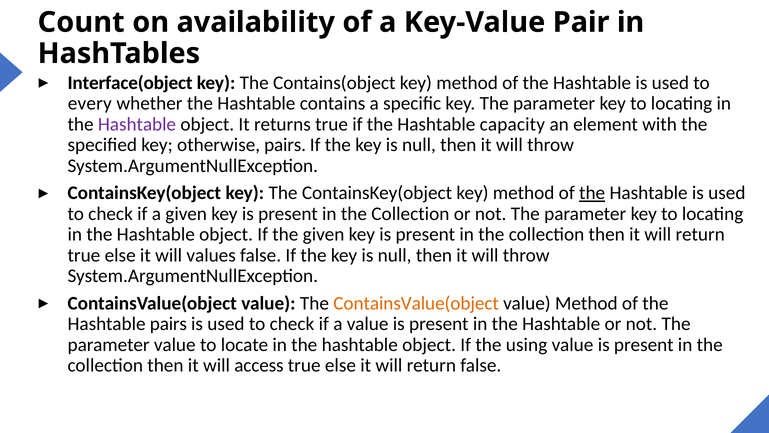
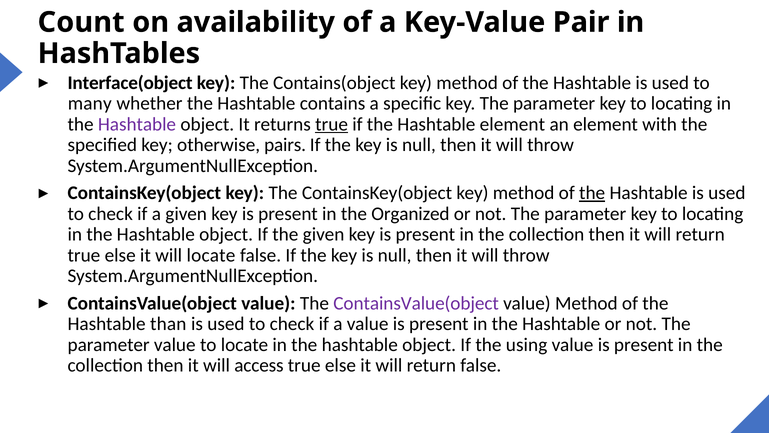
every: every -> many (90, 103)
true underline: none -> present (332, 124)
Hashtable capacity: capacity -> element (512, 124)
Collection: Collection -> Organized (410, 214)
will values: values -> locate (211, 255)
ContainsValue(object colour: orange -> purple (416, 303)
Hashtable pairs: pairs -> than (168, 324)
